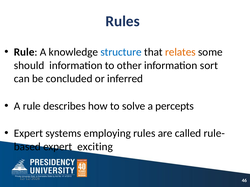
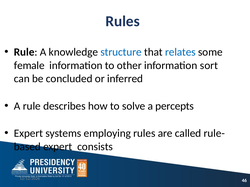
relates colour: orange -> blue (180, 52)
should: should -> female (29, 66)
exciting: exciting -> consists (95, 147)
